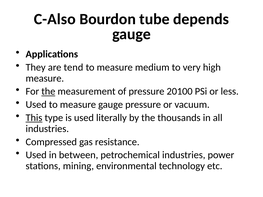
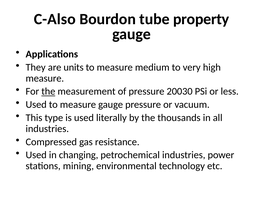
depends: depends -> property (201, 19)
tend: tend -> units (74, 67)
20100: 20100 -> 20030 (180, 92)
This underline: present -> none (34, 118)
between: between -> changing (79, 155)
